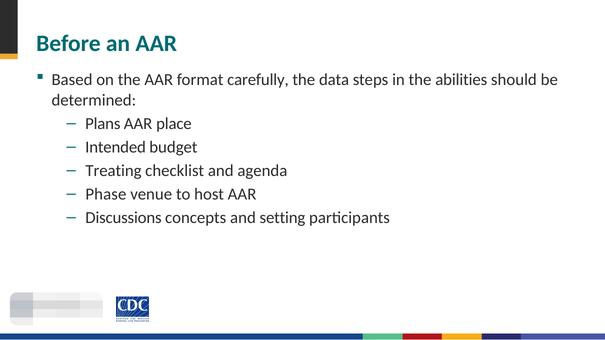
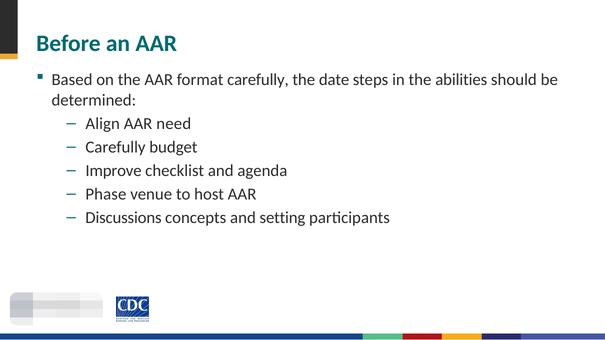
data: data -> date (334, 80)
Plans: Plans -> Align (103, 124)
place: place -> need (174, 124)
Intended: Intended -> Carefully (115, 147)
Treating: Treating -> Improve (114, 171)
